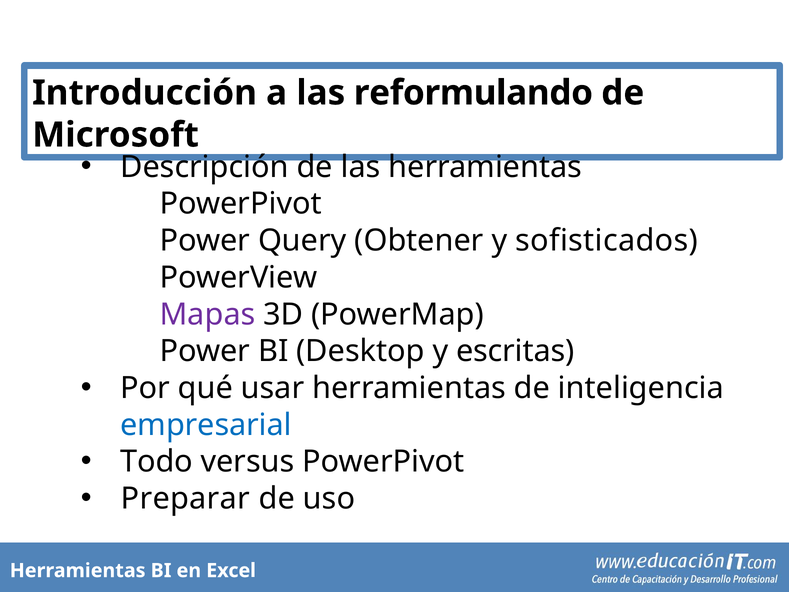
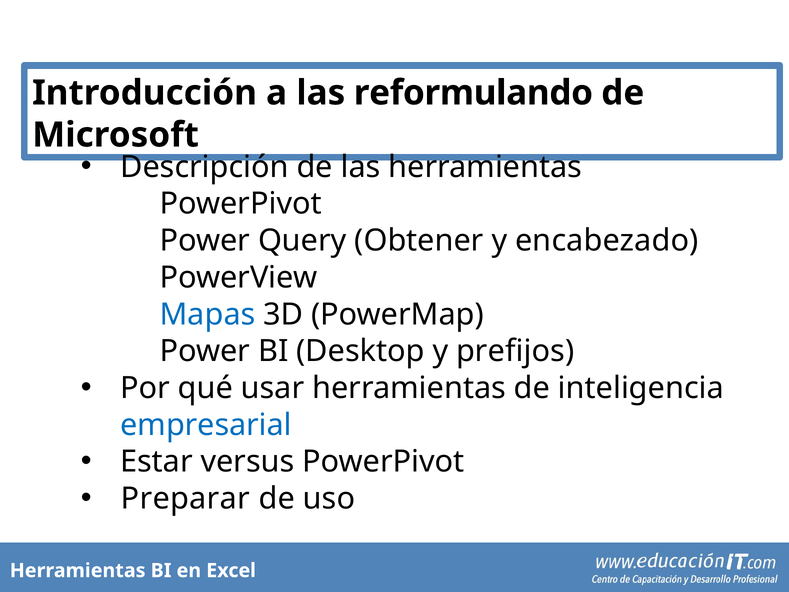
sofisticados: sofisticados -> encabezado (607, 241)
Mapas colour: purple -> blue (208, 314)
escritas: escritas -> prefijos (515, 351)
Todo: Todo -> Estar (157, 462)
